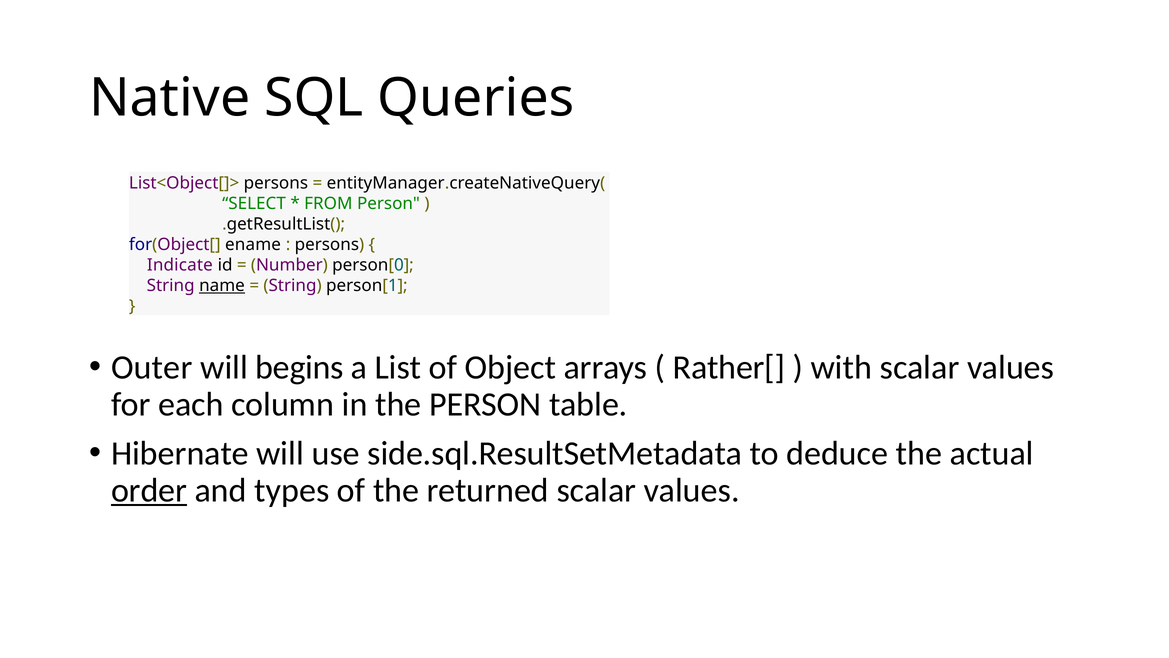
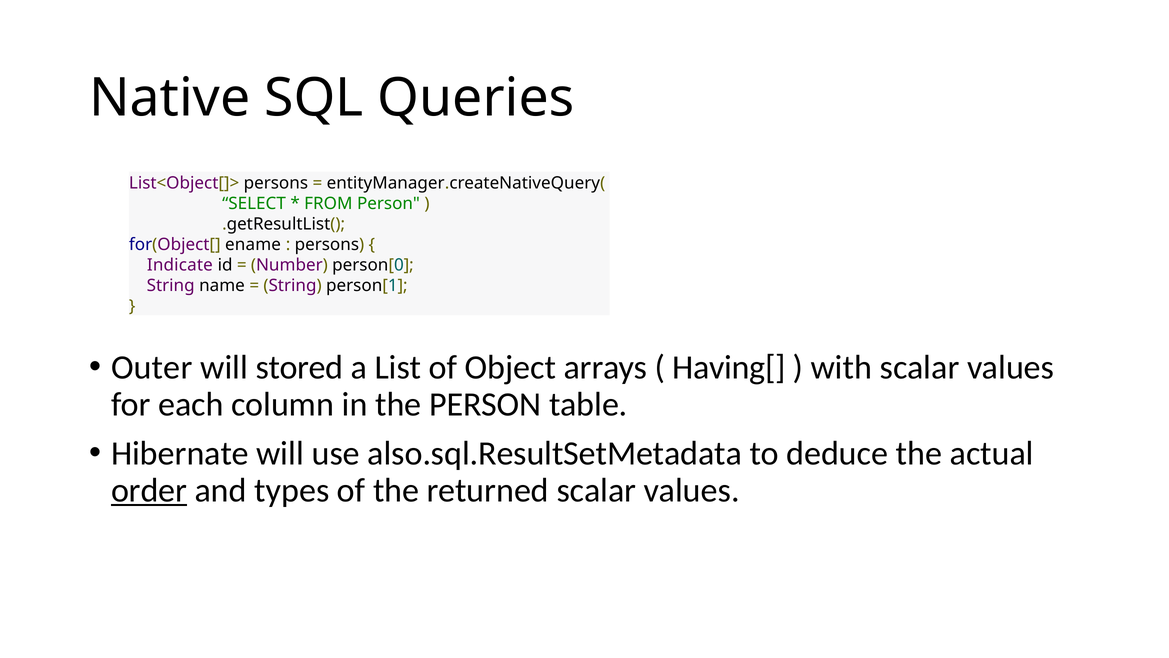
name underline: present -> none (222, 285)
begins: begins -> stored (299, 367)
Rather[: Rather[ -> Having[ (729, 367)
side.sql.ResultSetMetadata: side.sql.ResultSetMetadata -> also.sql.ResultSetMetadata (555, 453)
